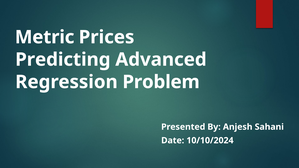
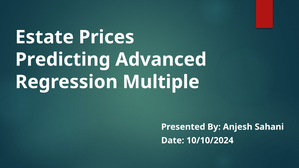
Metric: Metric -> Estate (44, 37)
Problem: Problem -> Multiple (161, 82)
